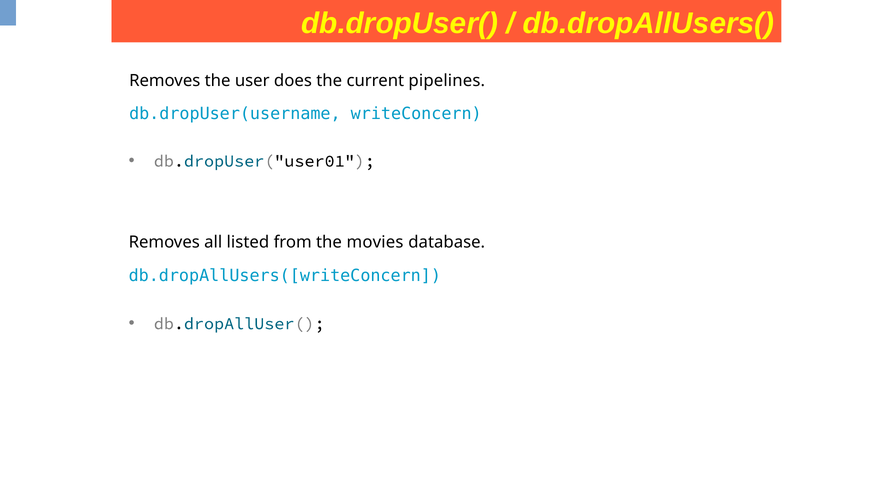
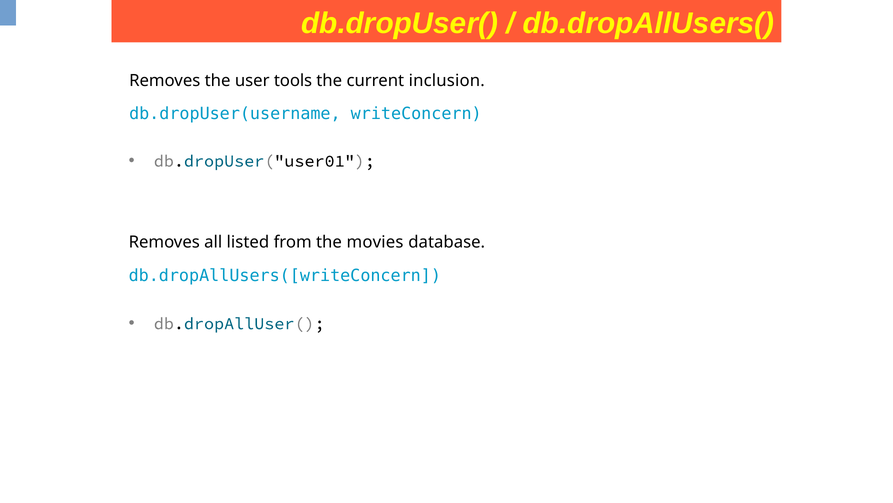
does: does -> tools (293, 81)
pipelines: pipelines -> inclusion (447, 81)
